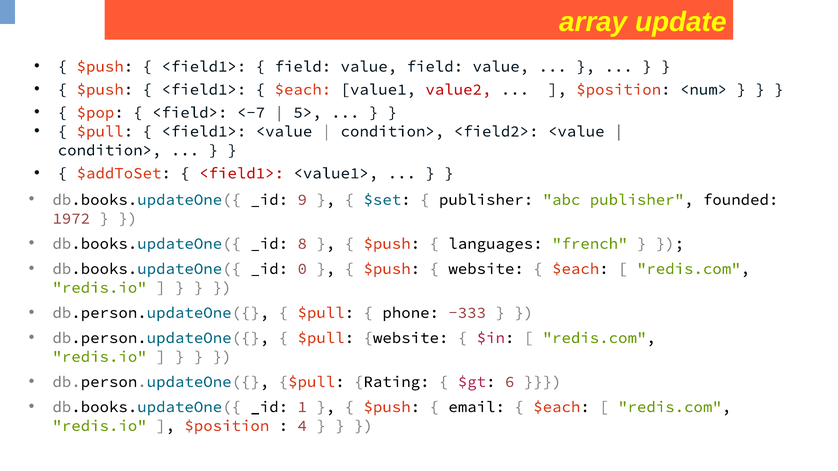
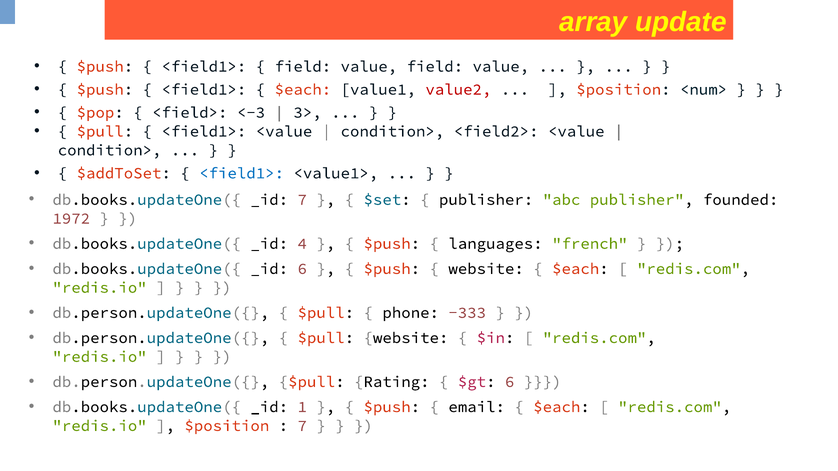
<-7: <-7 -> <-3 (251, 113)
5>: 5> -> 3> (308, 113)
<field1> colour: red -> blue (242, 173)
_id 9: 9 -> 7 (302, 200)
8: 8 -> 4 (302, 244)
_id 0: 0 -> 6 (302, 269)
4: 4 -> 7 (302, 426)
